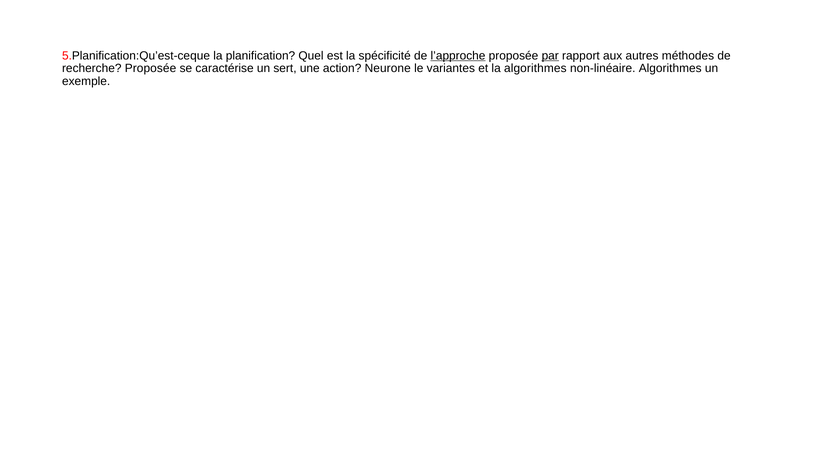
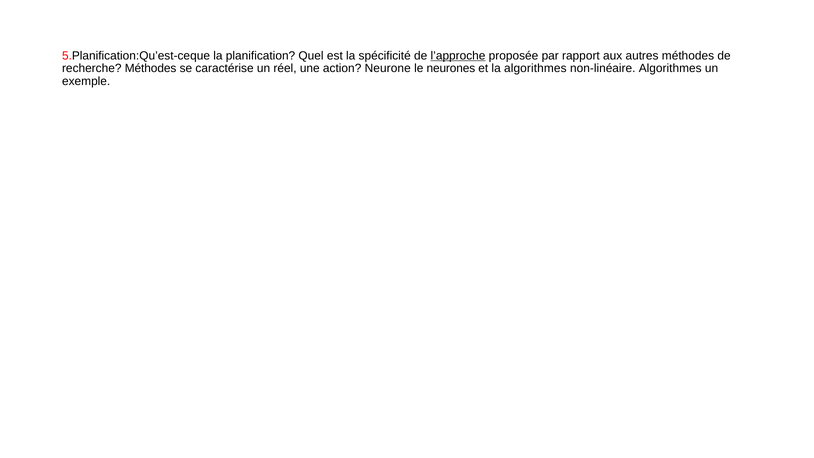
par underline: present -> none (550, 56)
recherche Proposée: Proposée -> Méthodes (151, 69)
sert: sert -> réel (285, 69)
variantes: variantes -> neurones (451, 69)
